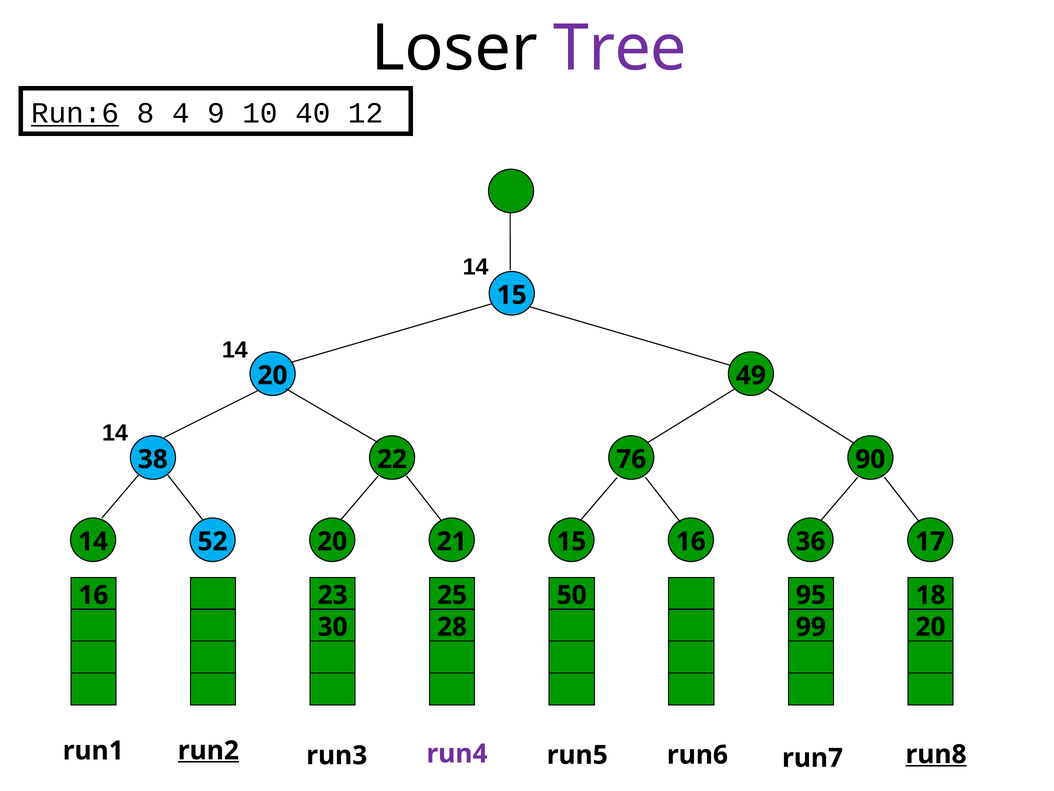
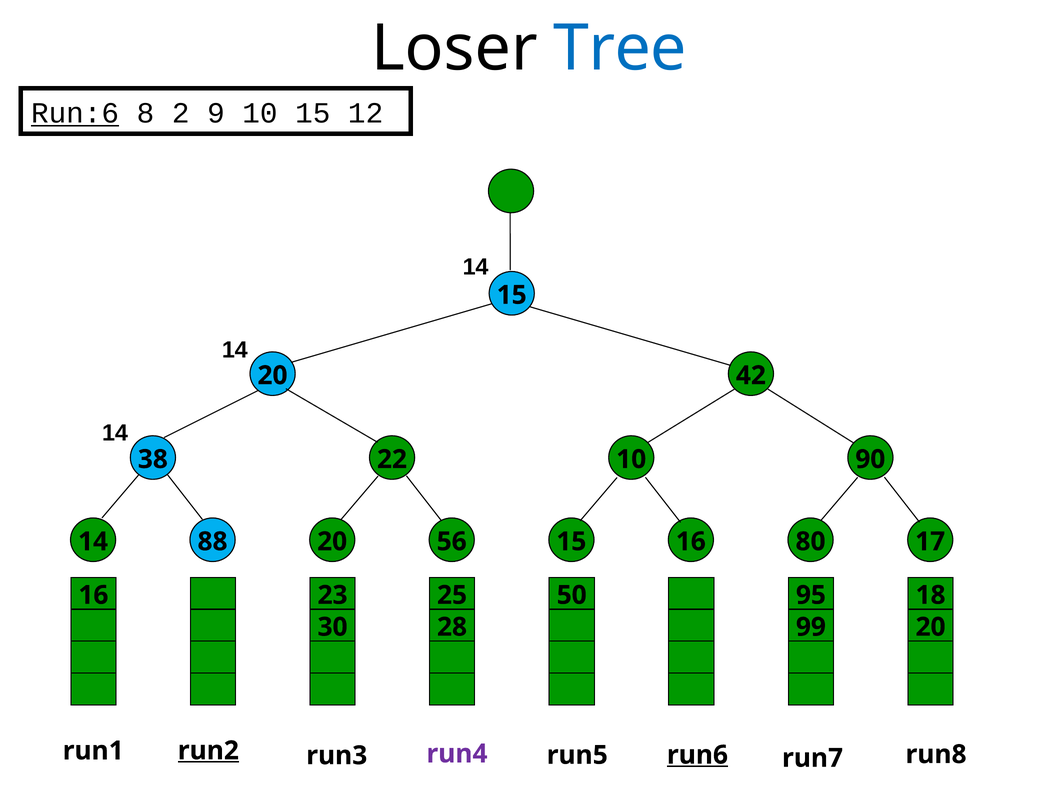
Tree colour: purple -> blue (620, 49)
4: 4 -> 2 (181, 113)
10 40: 40 -> 15 (313, 113)
49: 49 -> 42 (751, 375)
22 76: 76 -> 10 (631, 459)
52: 52 -> 88 (213, 541)
21: 21 -> 56 (452, 541)
36: 36 -> 80 (811, 541)
run6 underline: none -> present (697, 754)
run8 underline: present -> none (936, 754)
